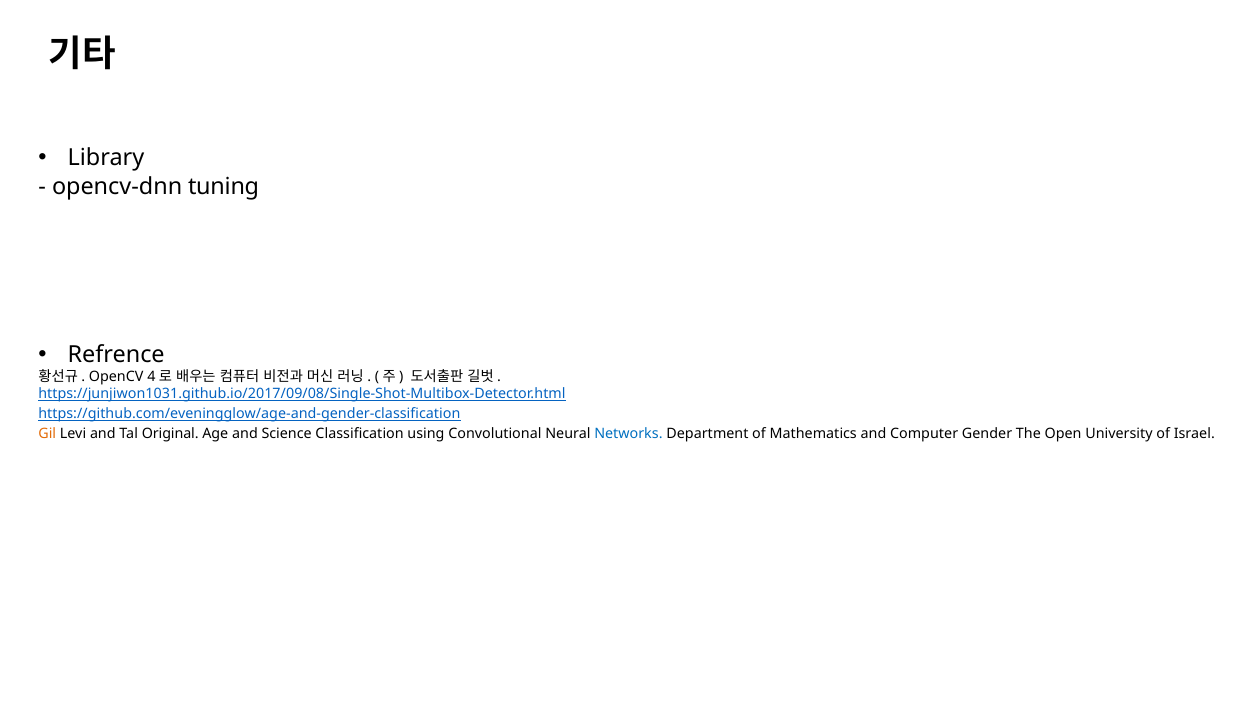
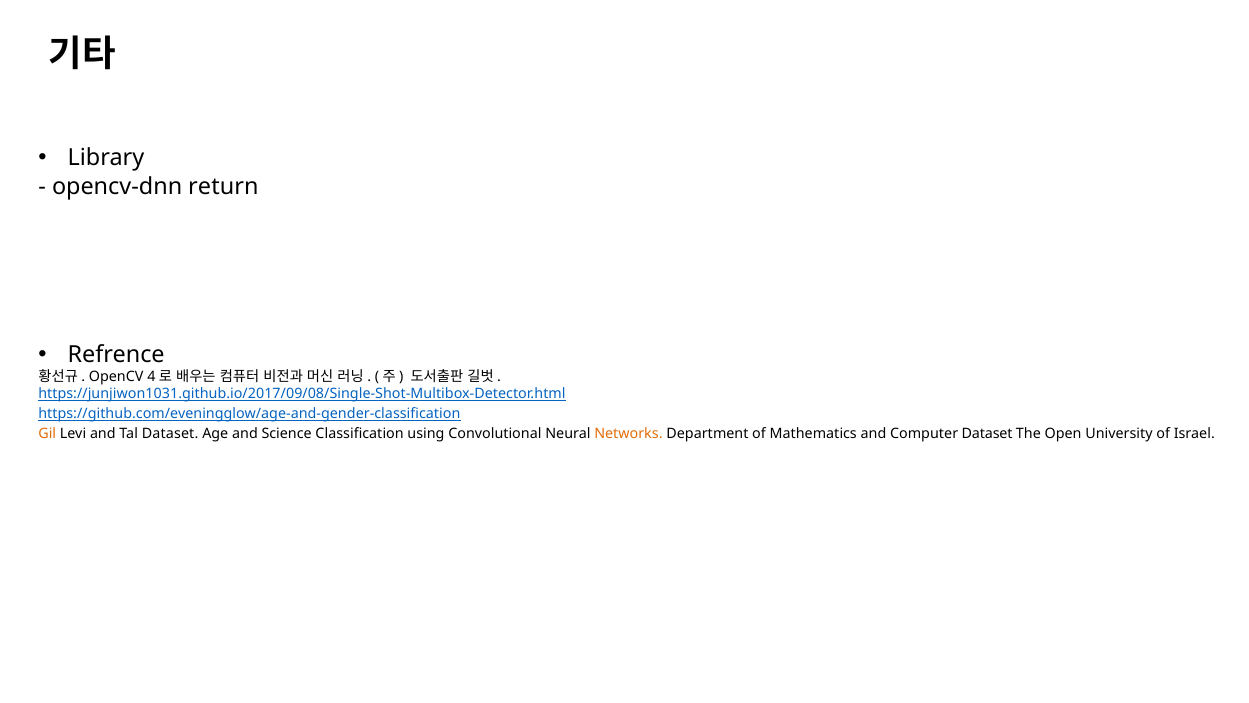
tuning: tuning -> return (223, 186)
Tal Original: Original -> Dataset (170, 433)
Networks colour: blue -> orange (628, 433)
Computer Gender: Gender -> Dataset (987, 433)
